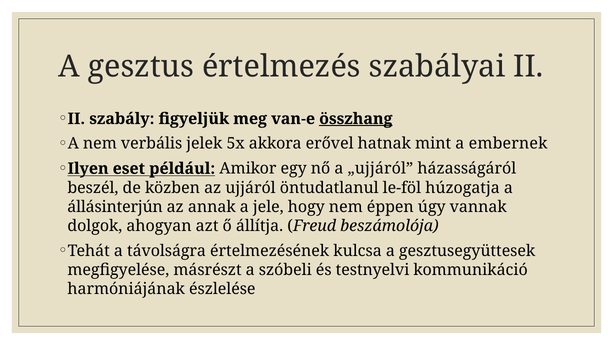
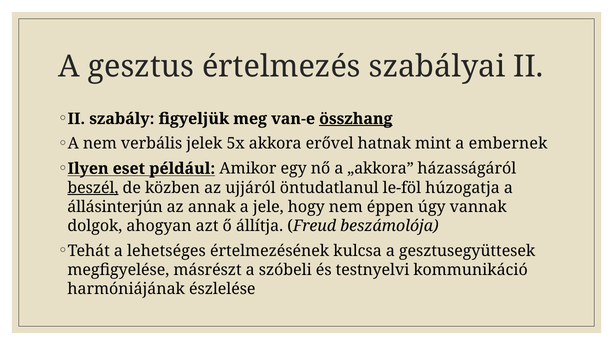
„ujjáról: „ujjáról -> „akkora (381, 168)
beszél underline: none -> present (93, 188)
távolságra: távolságra -> lehetséges (166, 251)
